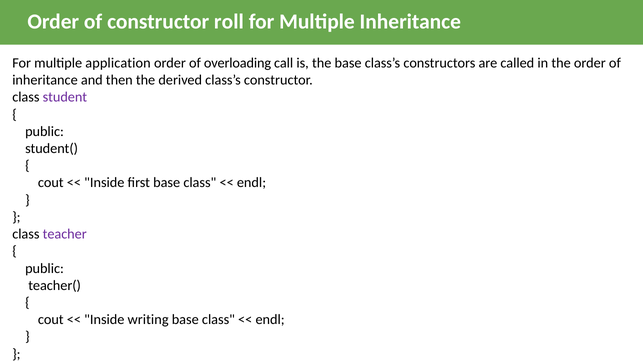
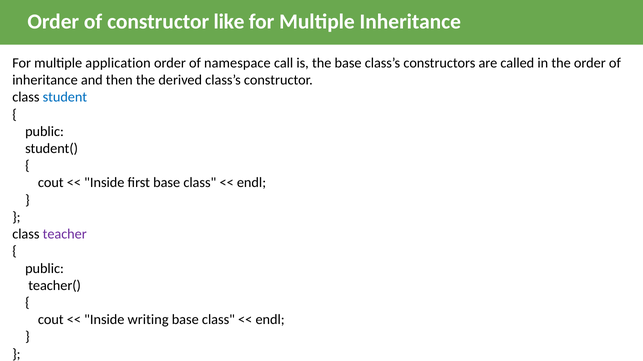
roll: roll -> like (229, 22)
overloading: overloading -> namespace (237, 63)
student colour: purple -> blue (65, 97)
